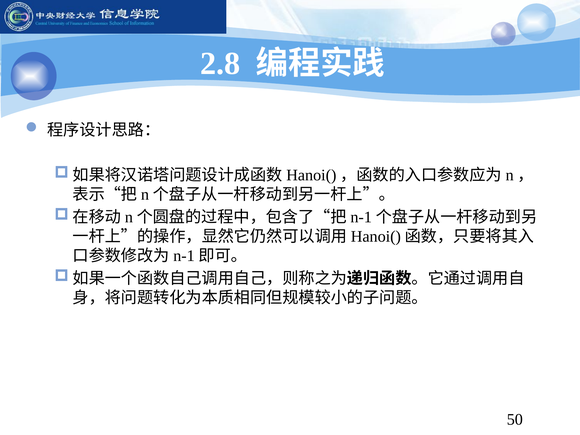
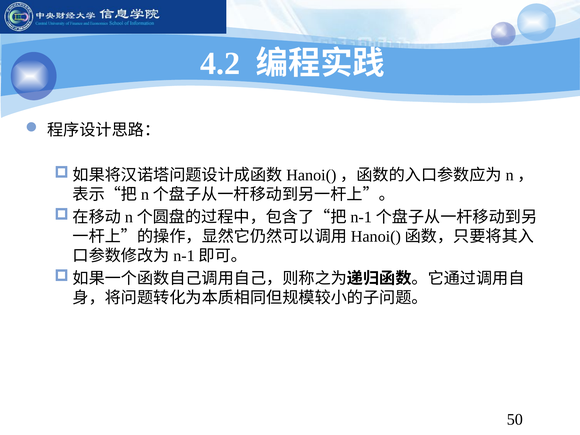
2.8: 2.8 -> 4.2 (220, 64)
